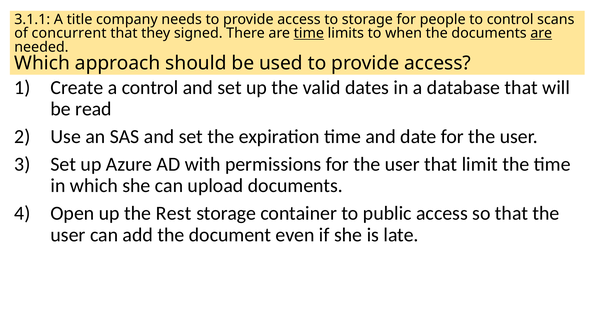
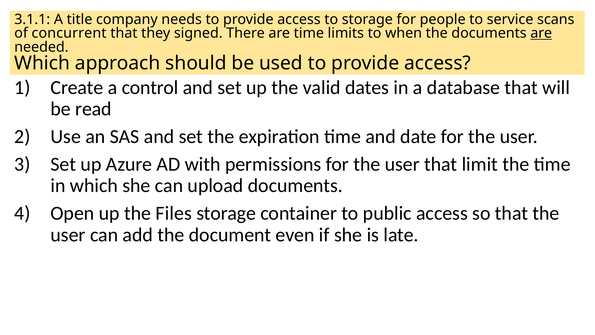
to control: control -> service (510, 19)
time underline: present -> none (309, 33)
Rest: Rest -> Files (174, 213)
